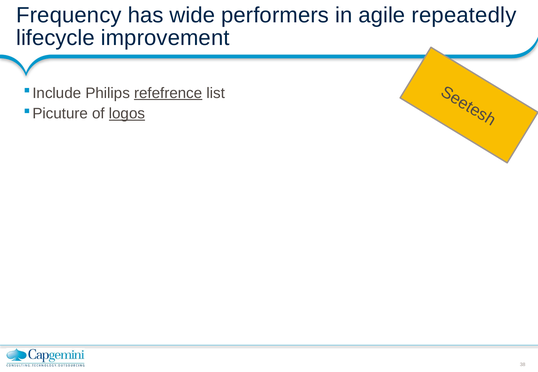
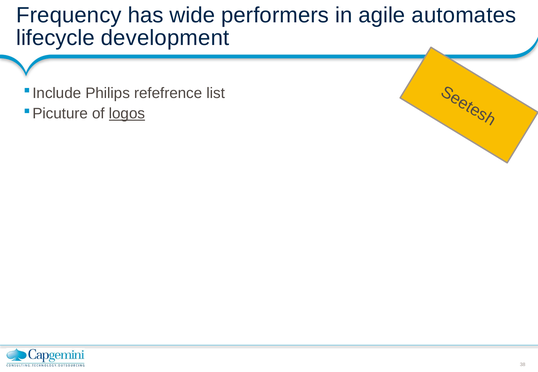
repeatedly: repeatedly -> automates (464, 15)
improvement: improvement -> development (165, 38)
refefrence underline: present -> none (168, 93)
